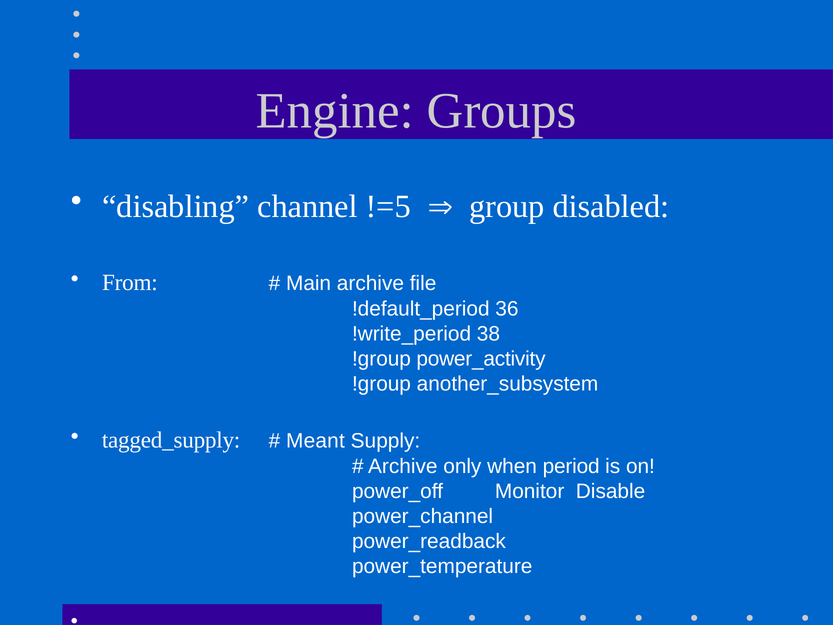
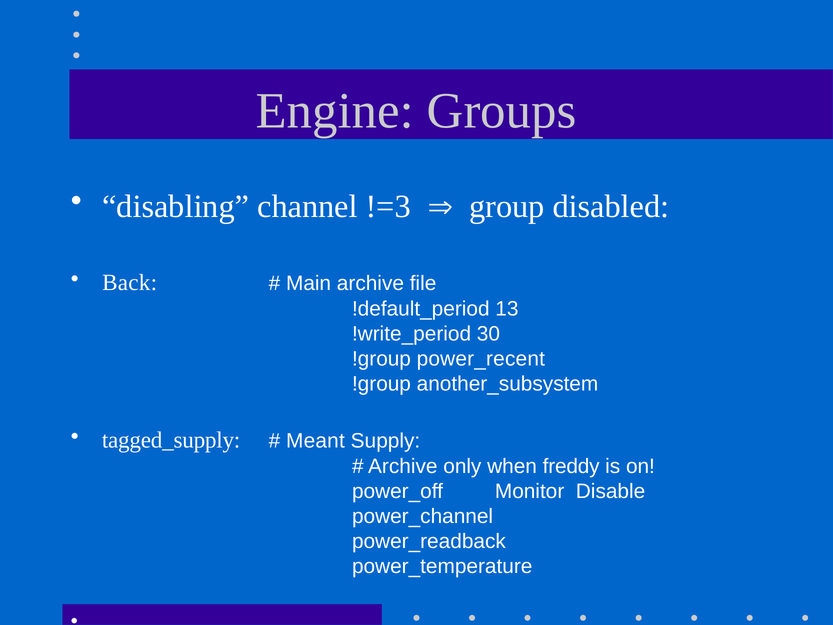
!=5: !=5 -> !=3 (388, 206)
From: From -> Back (130, 283)
36: 36 -> 13 (507, 309)
38: 38 -> 30 (488, 334)
power_activity: power_activity -> power_recent (481, 359)
period: period -> freddy (571, 466)
